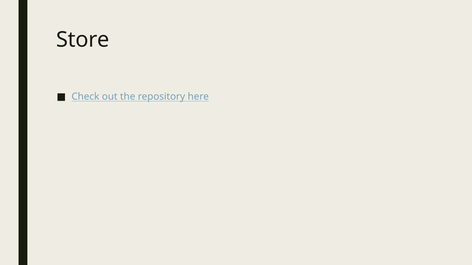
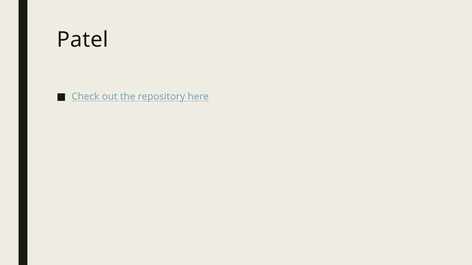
Store: Store -> Patel (83, 40)
